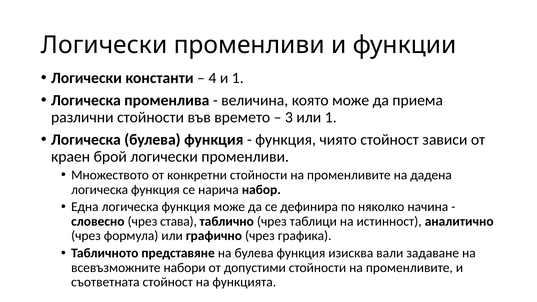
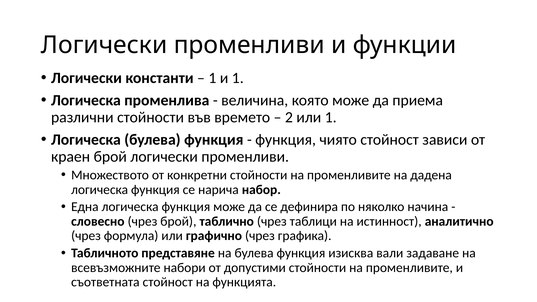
4: 4 -> 1 (212, 78)
3: 3 -> 2 (289, 117)
чрез става: става -> брой (178, 221)
